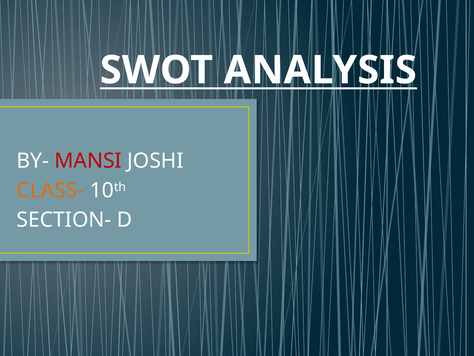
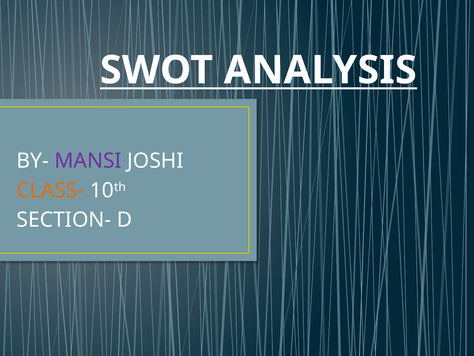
MANSI colour: red -> purple (88, 161)
